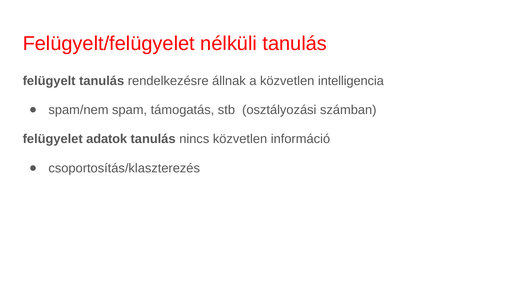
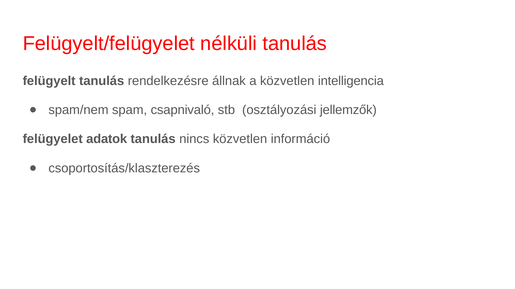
támogatás: támogatás -> csapnivaló (183, 110)
számban: számban -> jellemzők (348, 110)
